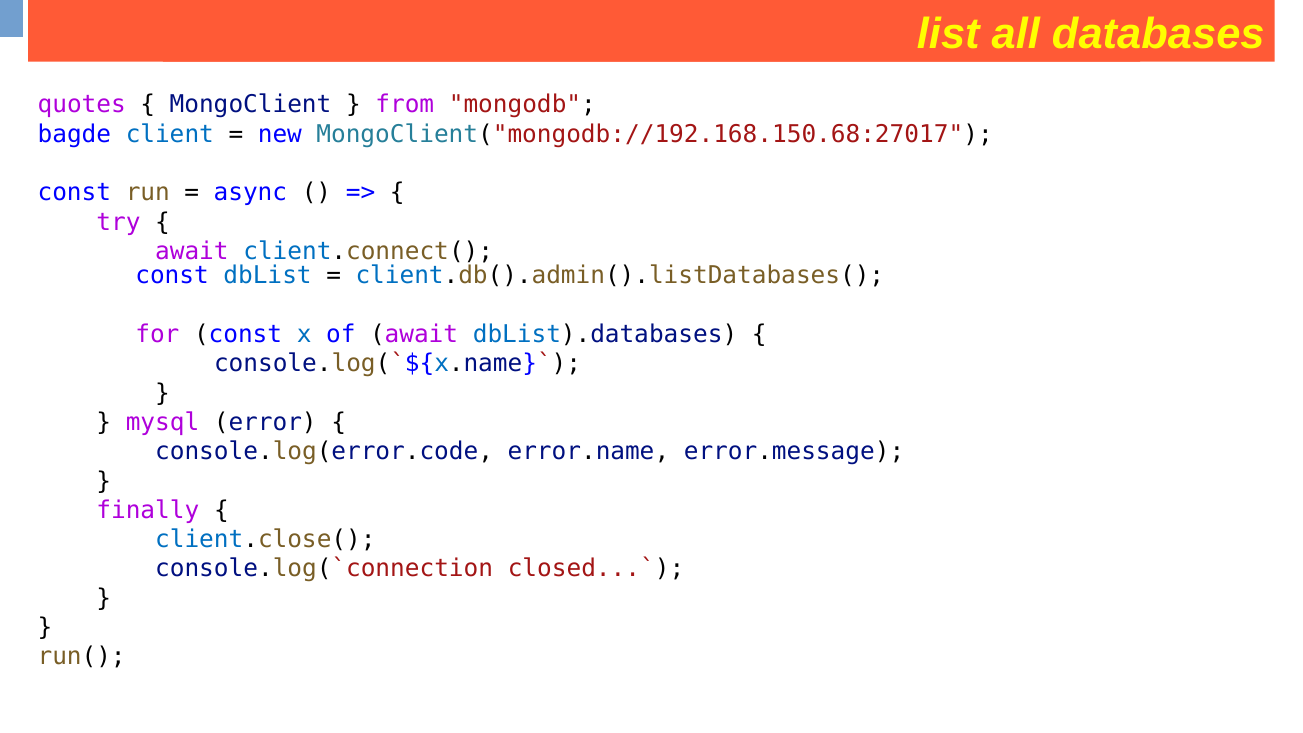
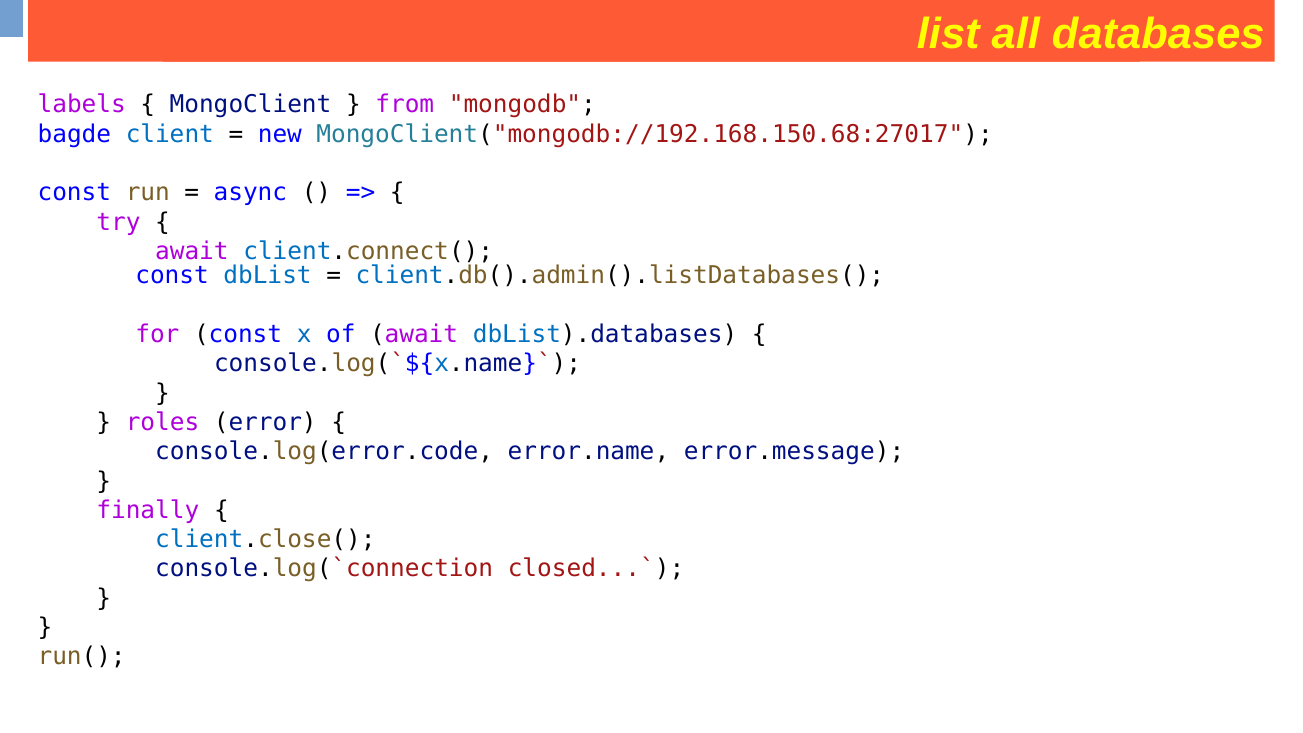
quotes: quotes -> labels (82, 105)
mysql: mysql -> roles (163, 422)
